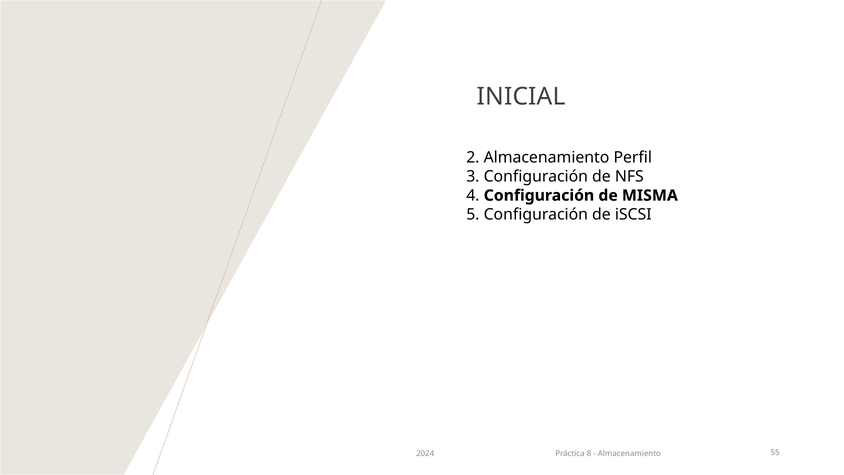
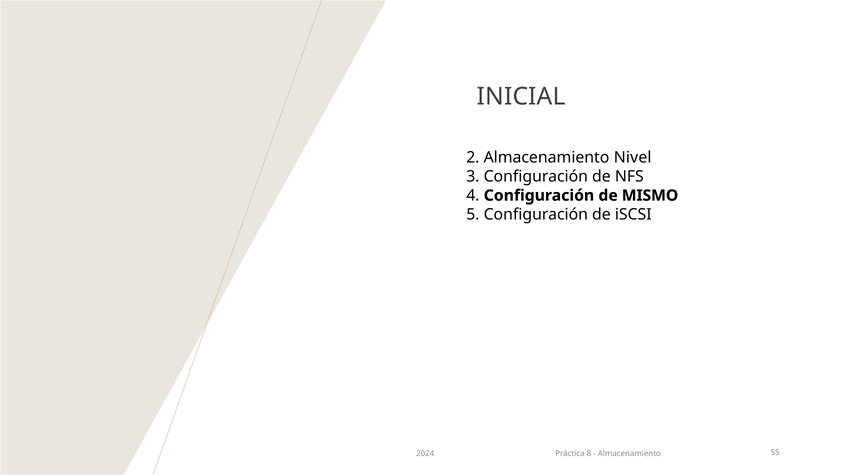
Perfil: Perfil -> Nivel (633, 157)
MISMA: MISMA -> MISMO (650, 195)
